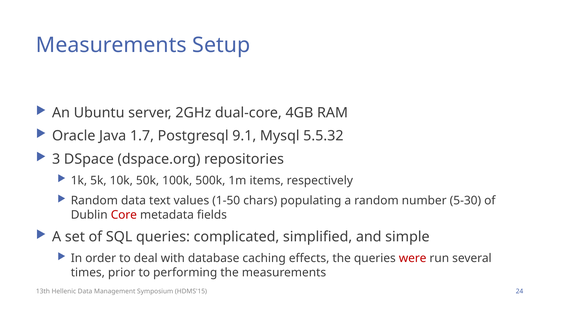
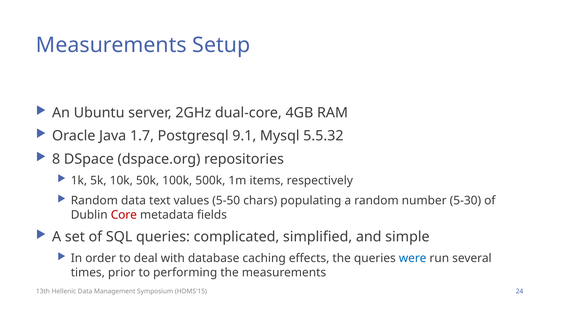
3: 3 -> 8 (56, 159)
1-50: 1-50 -> 5-50 (226, 201)
were colour: red -> blue (413, 258)
